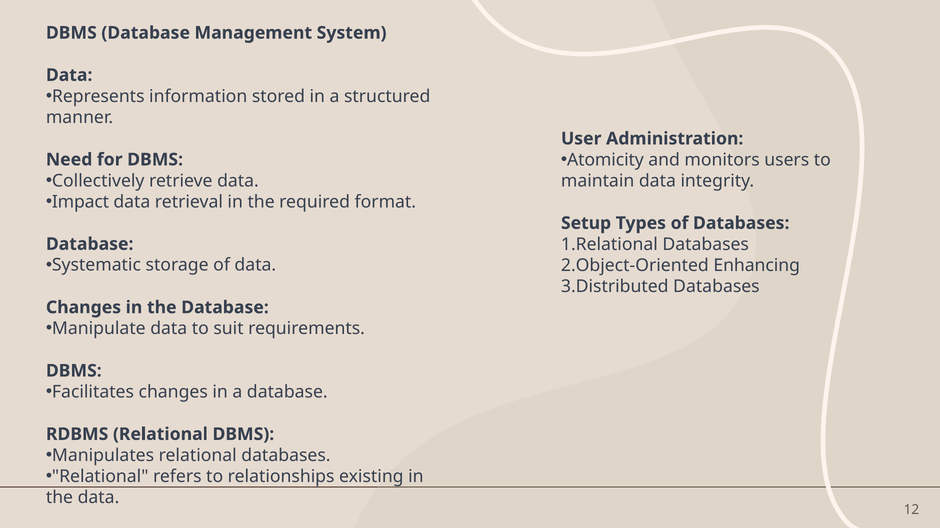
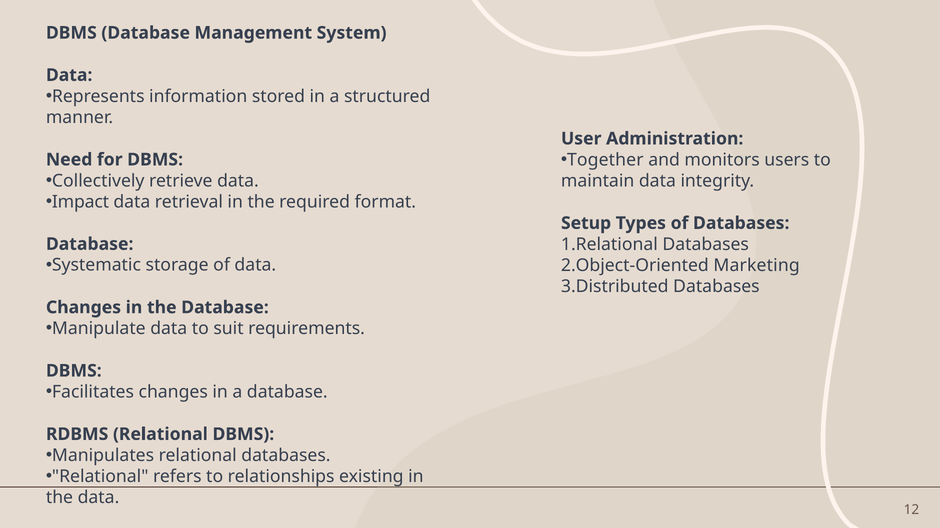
Atomicity: Atomicity -> Together (605, 160)
Enhancing: Enhancing -> Marketing (757, 266)
